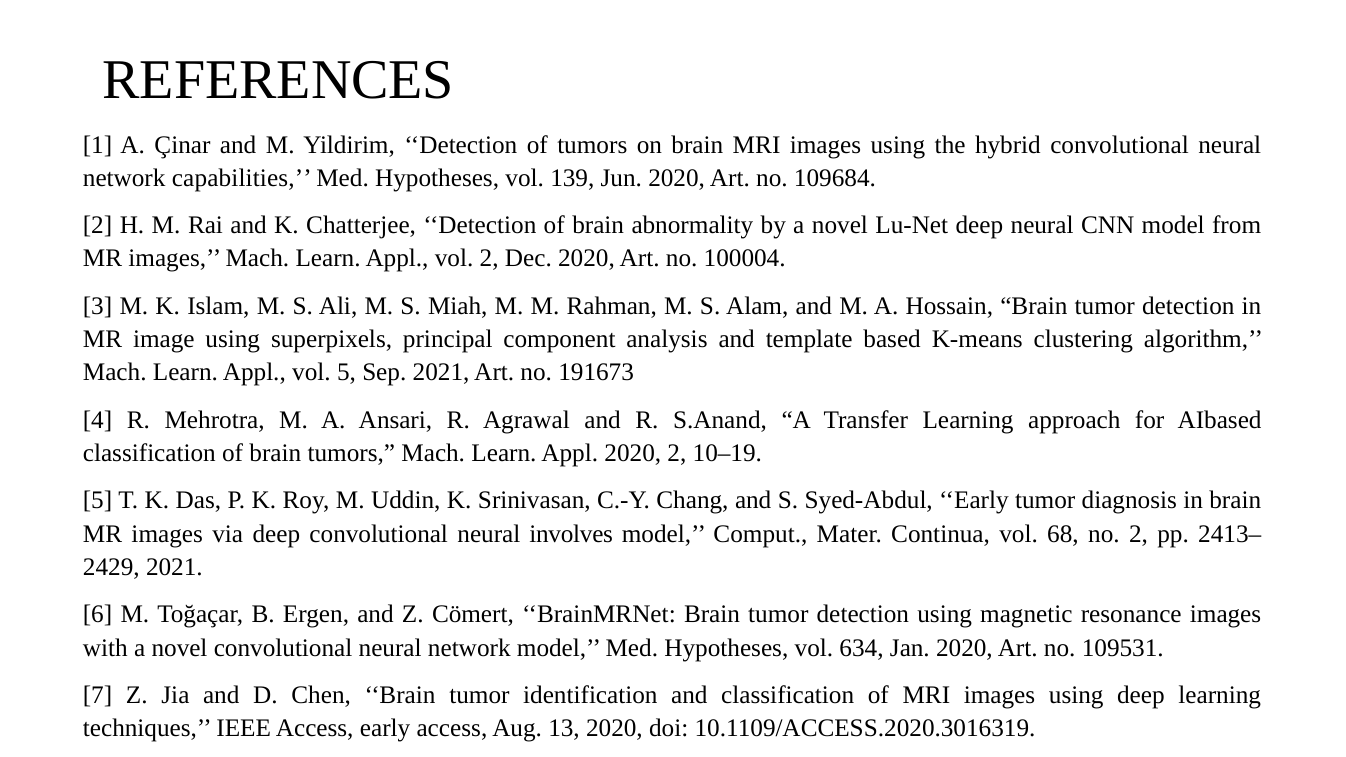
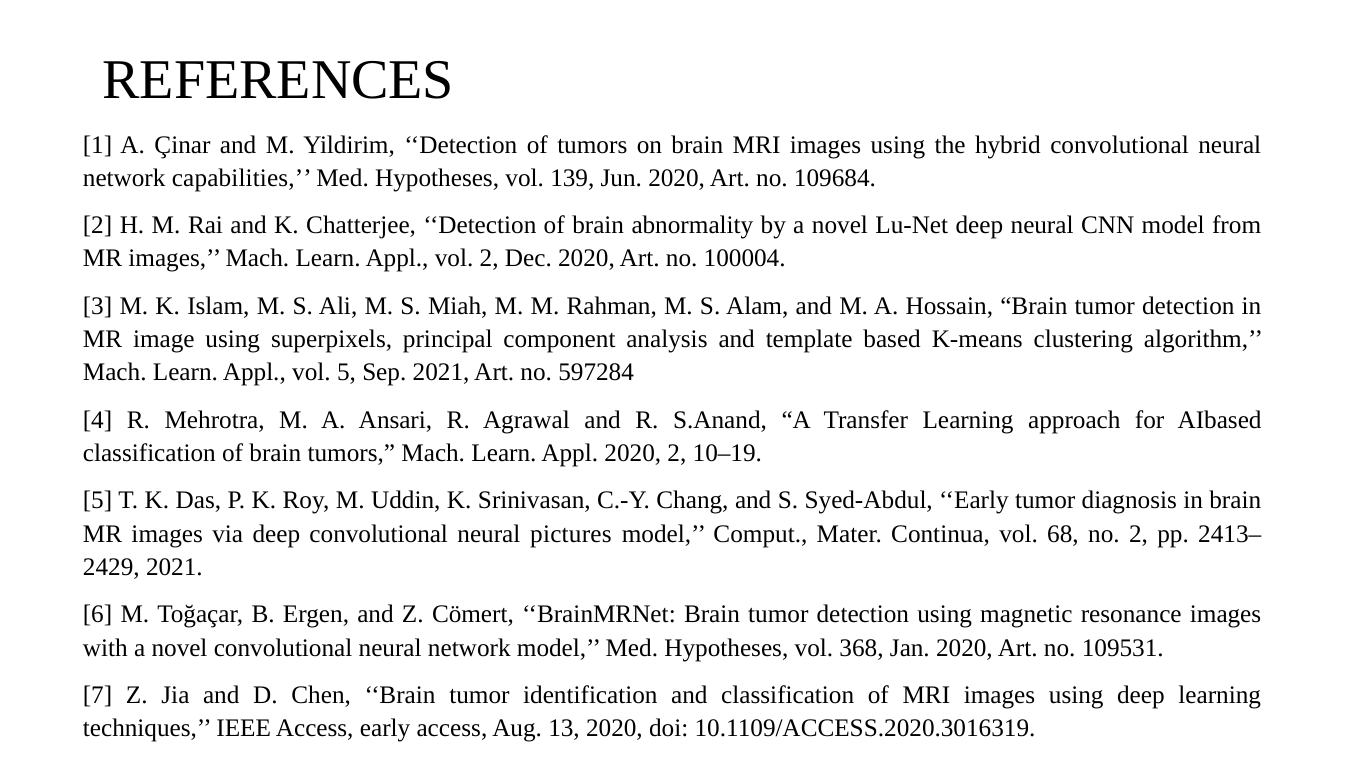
191673: 191673 -> 597284 (596, 373)
involves: involves -> pictures (571, 534)
634: 634 -> 368 (861, 648)
